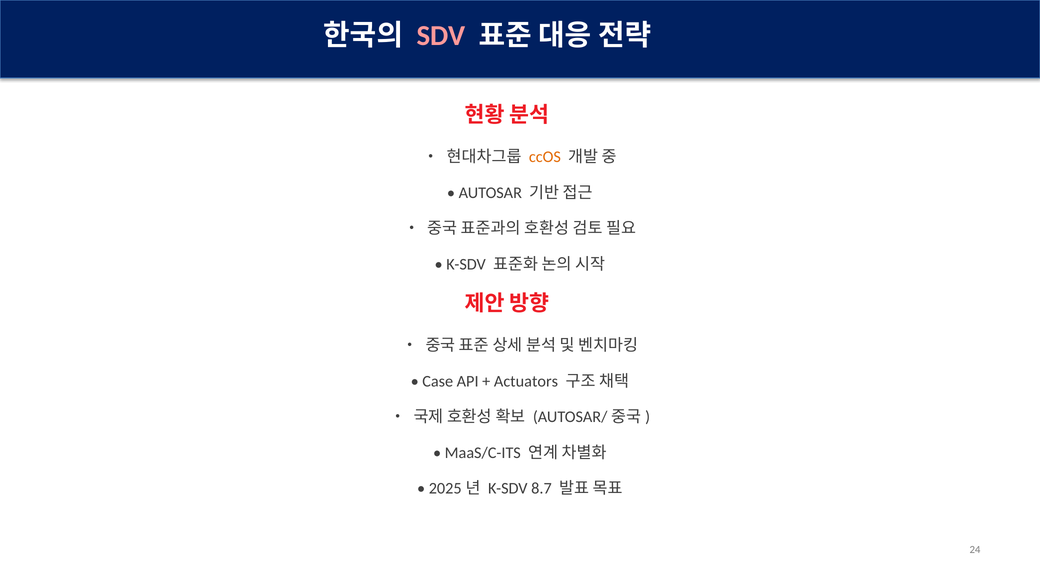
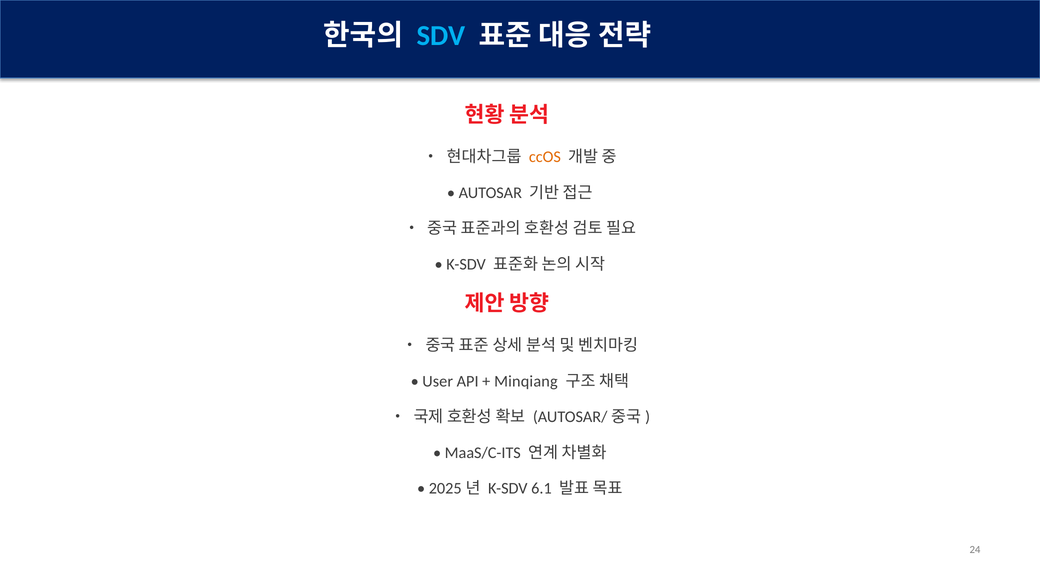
SDV colour: pink -> light blue (441, 36)
Case: Case -> User (438, 381)
Actuators: Actuators -> Minqiang (526, 381)
8.7: 8.7 -> 6.1 (541, 489)
